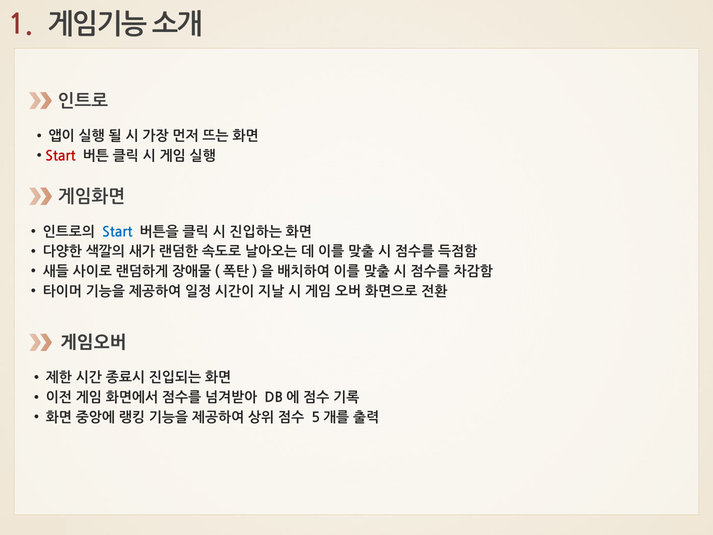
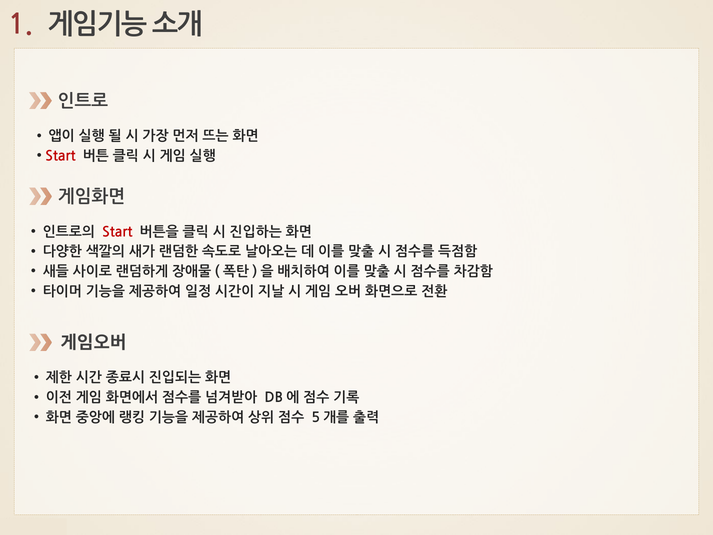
Start colour: blue -> red (117, 232)
